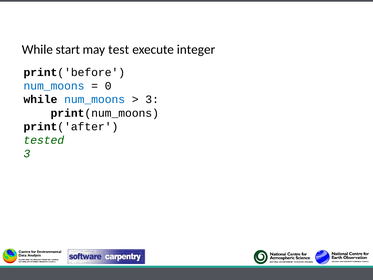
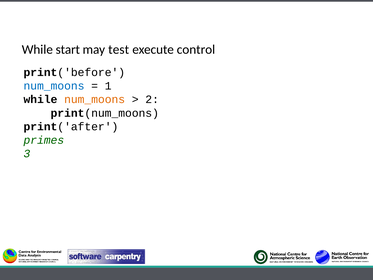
integer: integer -> control (196, 50)
0: 0 -> 1 (108, 86)
num_moons colour: blue -> orange (95, 99)
3: 3 -> 2 (152, 99)
tested: tested -> primes (44, 140)
